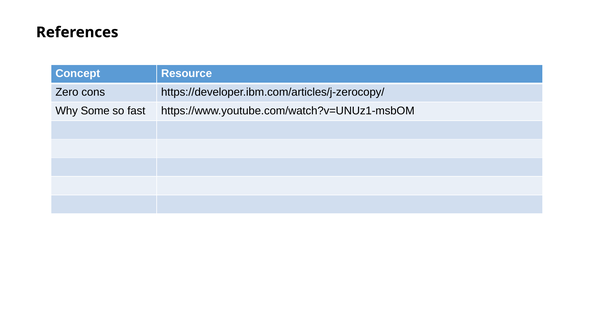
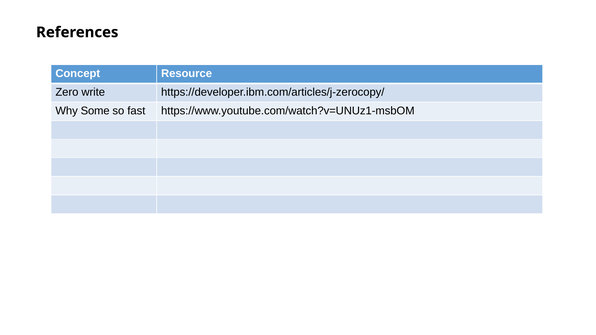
cons: cons -> write (93, 92)
